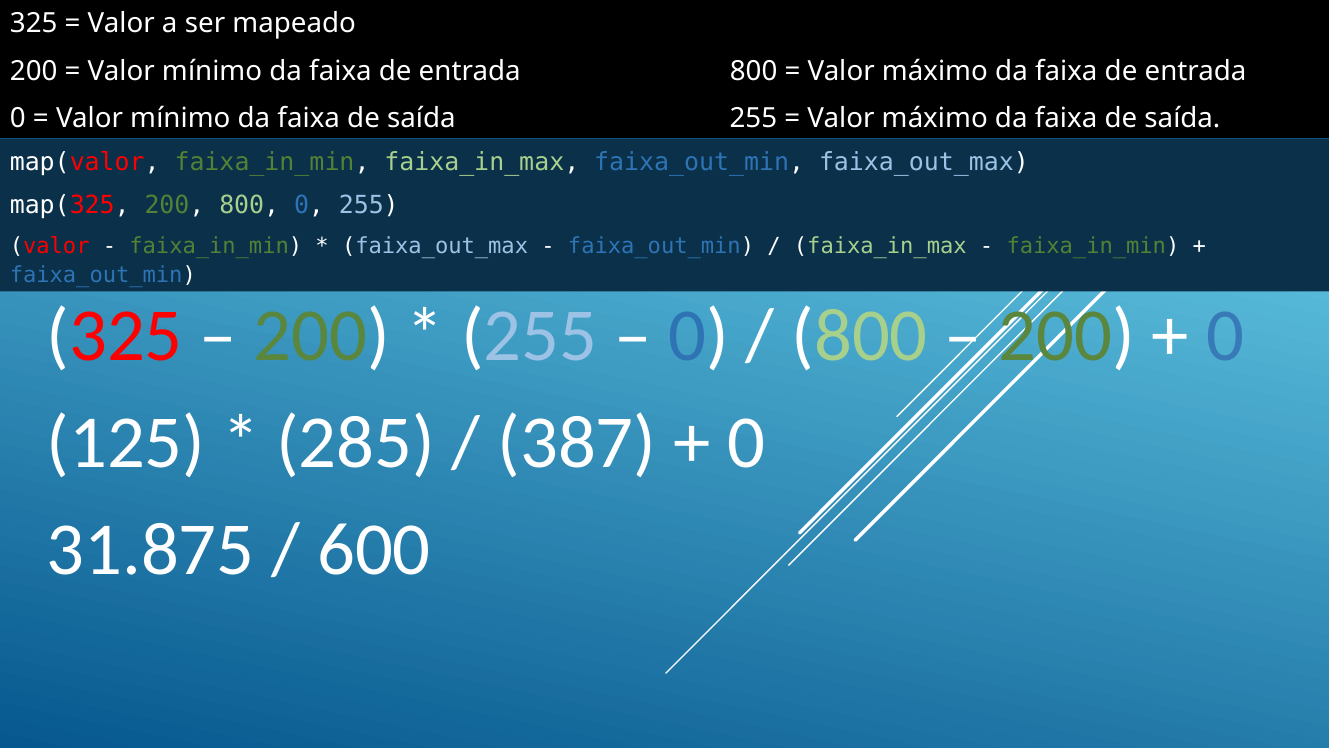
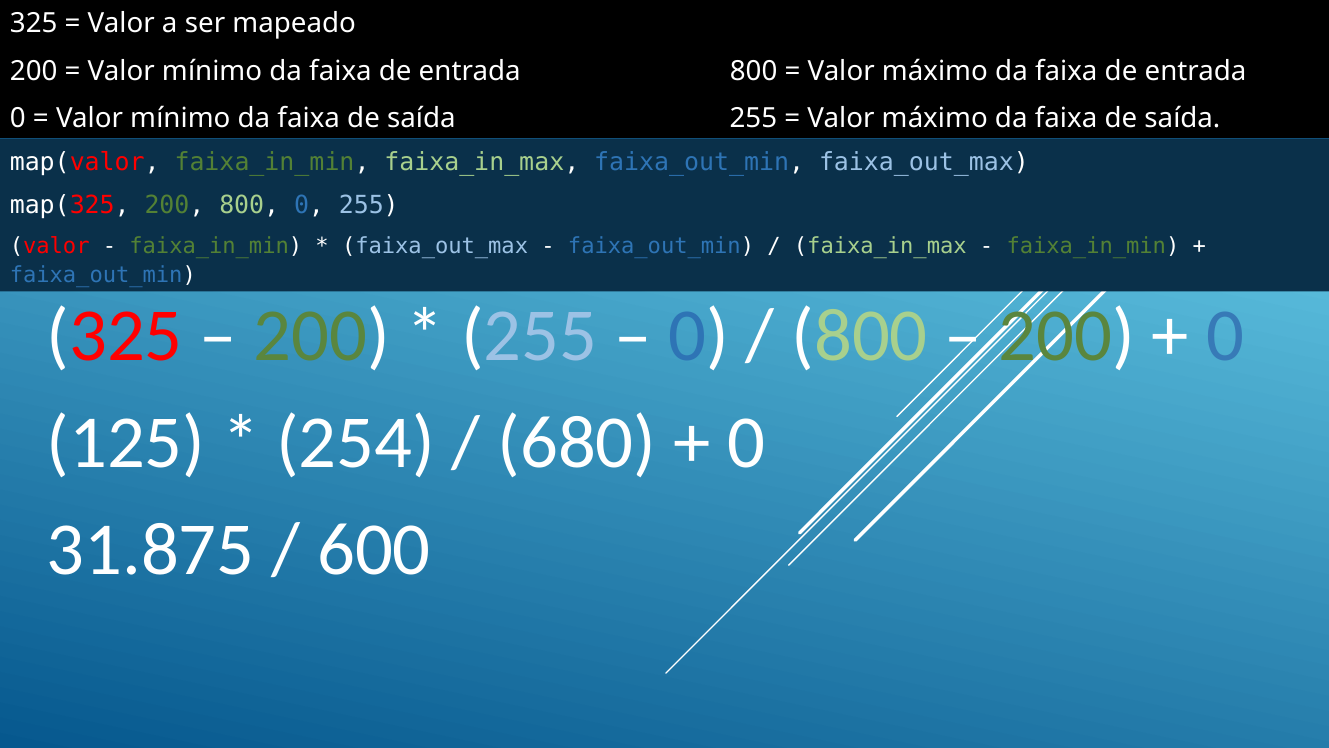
285: 285 -> 254 (356, 442)
387: 387 -> 680 (577, 442)
